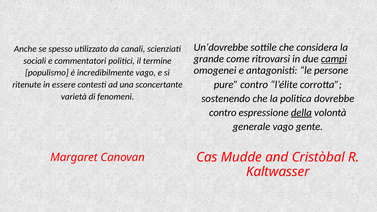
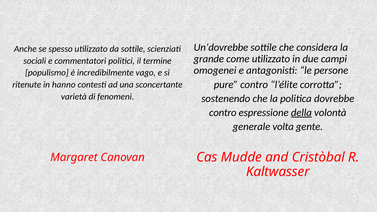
da canali: canali -> sottile (133, 49)
come ritrovarsi: ritrovarsi -> utilizzato (271, 59)
campi underline: present -> none (334, 59)
essere: essere -> hanno (64, 85)
generale vago: vago -> volta (283, 127)
